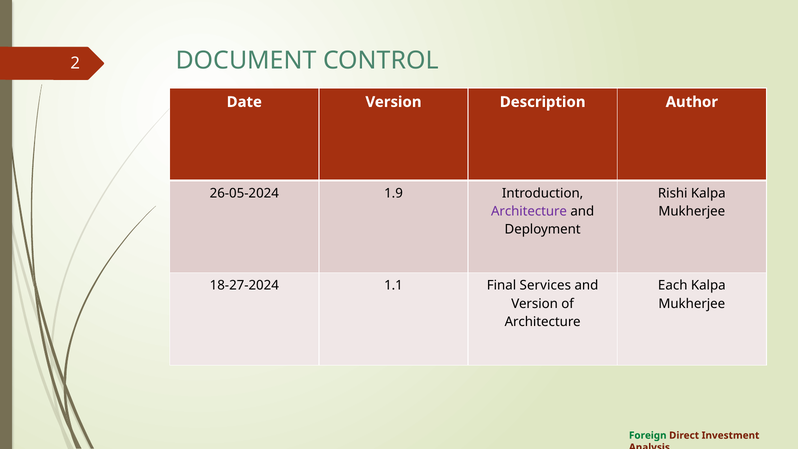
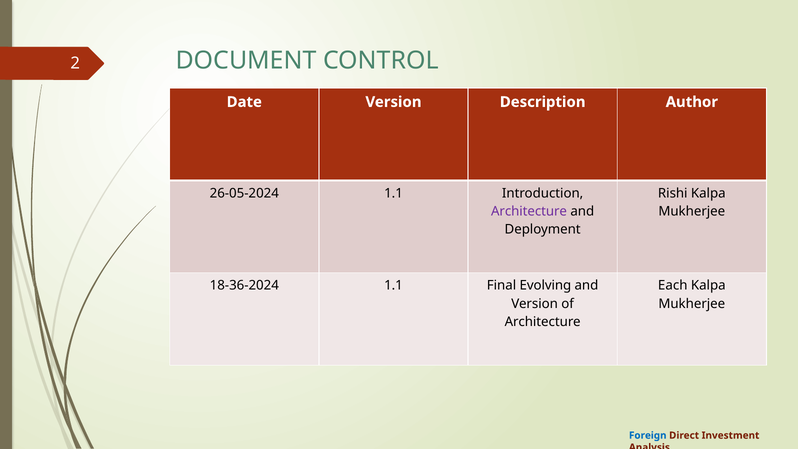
26-05-2024 1.9: 1.9 -> 1.1 (394, 193)
18-27-2024: 18-27-2024 -> 18-36-2024 (244, 286)
Services: Services -> Evolving (545, 286)
Foreign colour: green -> blue (648, 435)
